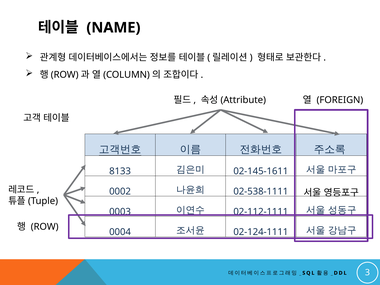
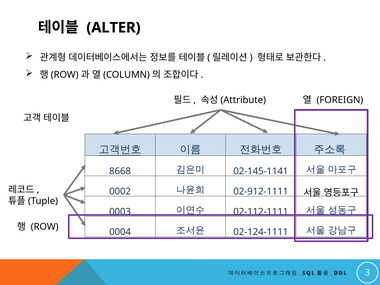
NAME: NAME -> ALTER (113, 28)
8133: 8133 -> 8668 (120, 171)
02-145-1611: 02-145-1611 -> 02-145-1141 (261, 171)
02-538-1111: 02-538-1111 -> 02-912-1111 (261, 191)
